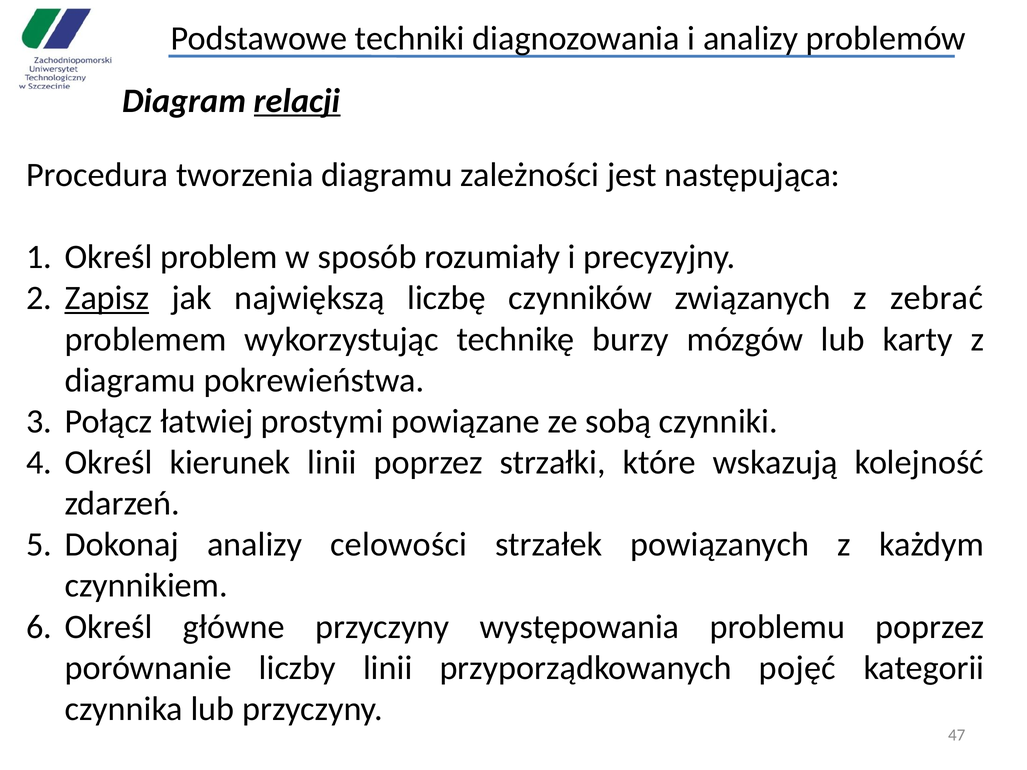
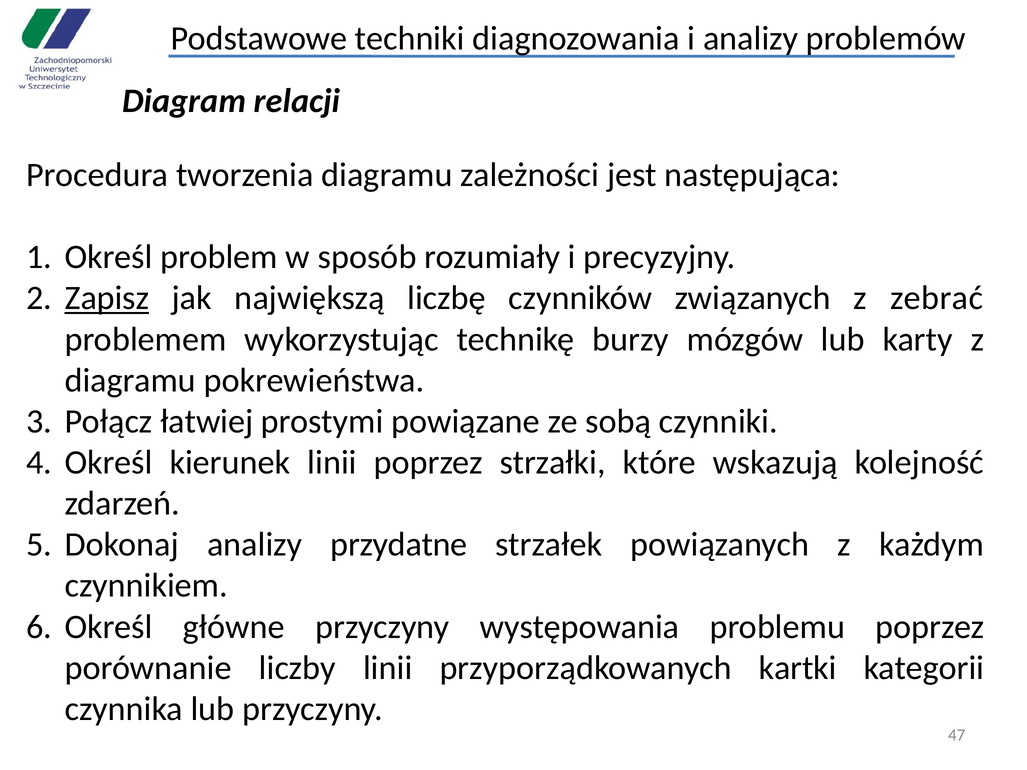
relacji underline: present -> none (297, 101)
celowości: celowości -> przydatne (399, 545)
pojęć: pojęć -> kartki (798, 668)
